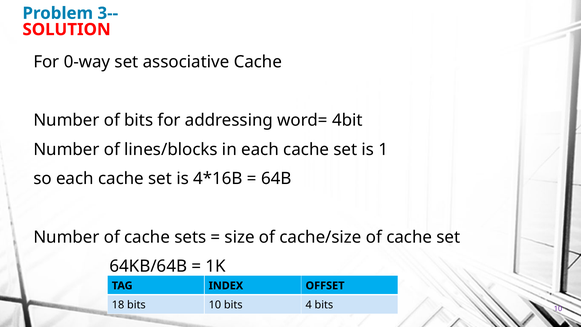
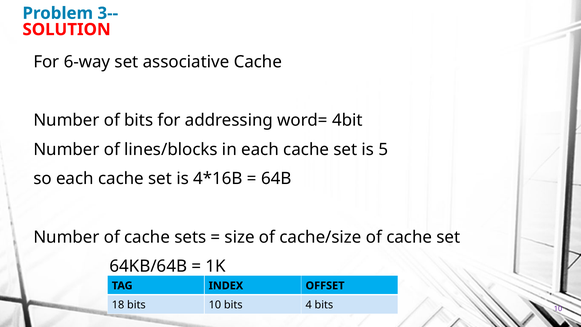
0-way: 0-way -> 6-way (87, 62)
1: 1 -> 5 (383, 149)
